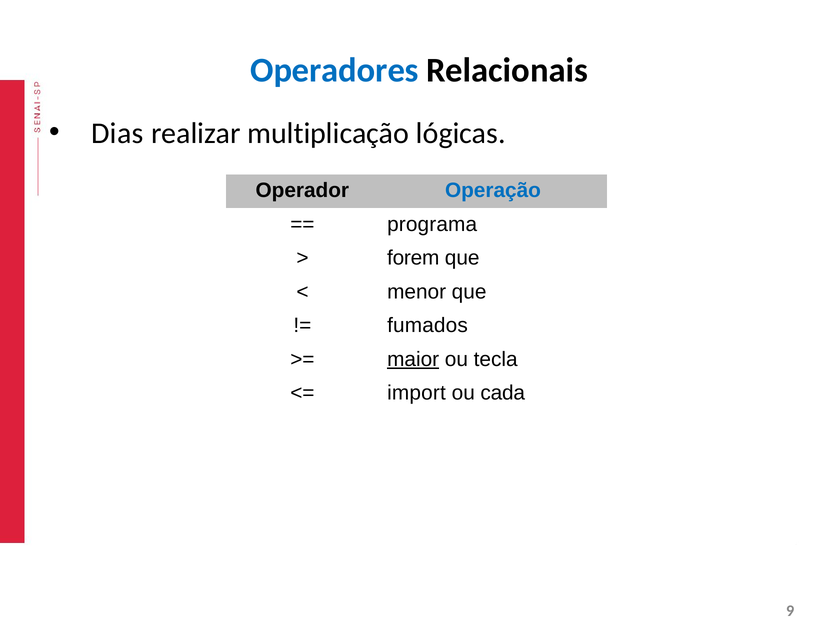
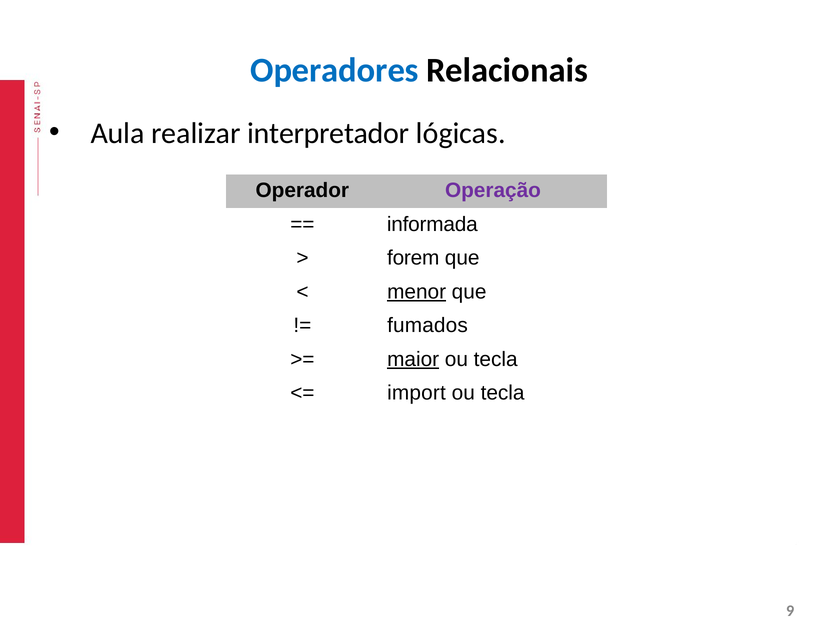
Dias: Dias -> Aula (118, 133)
multiplicação: multiplicação -> interpretador (328, 133)
Operação colour: blue -> purple (493, 191)
programa: programa -> informada (432, 224)
menor underline: none -> present (417, 292)
cada: cada -> tecla (503, 393)
